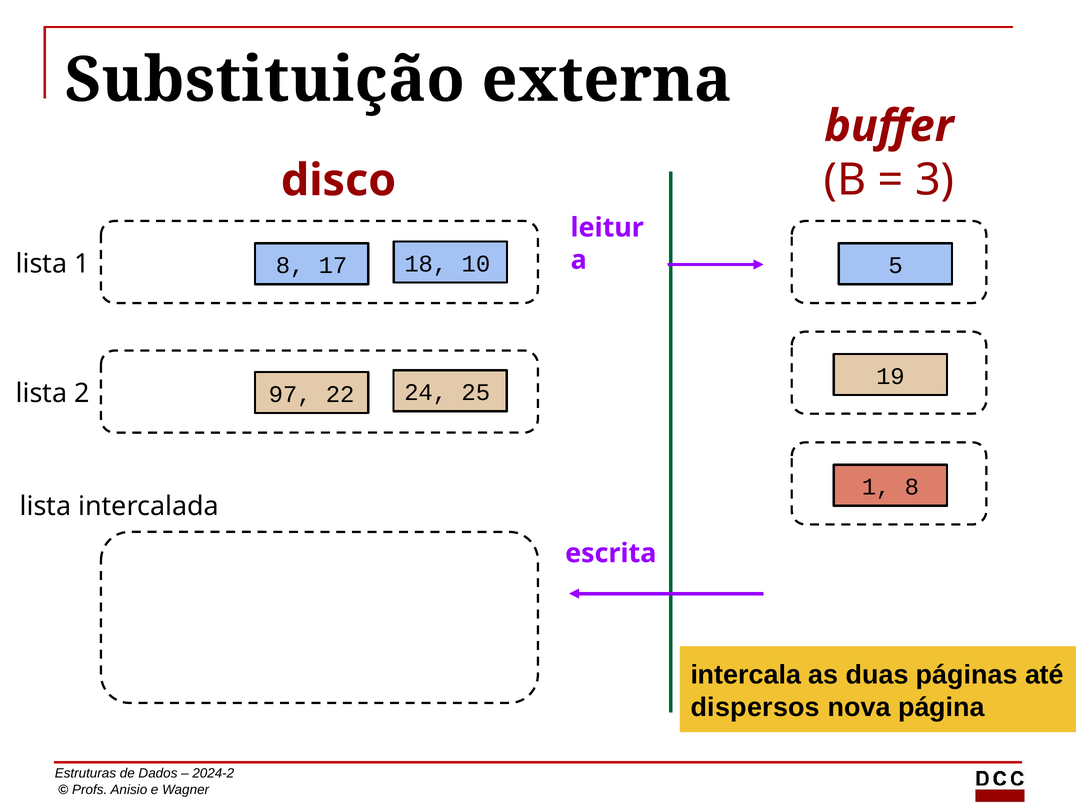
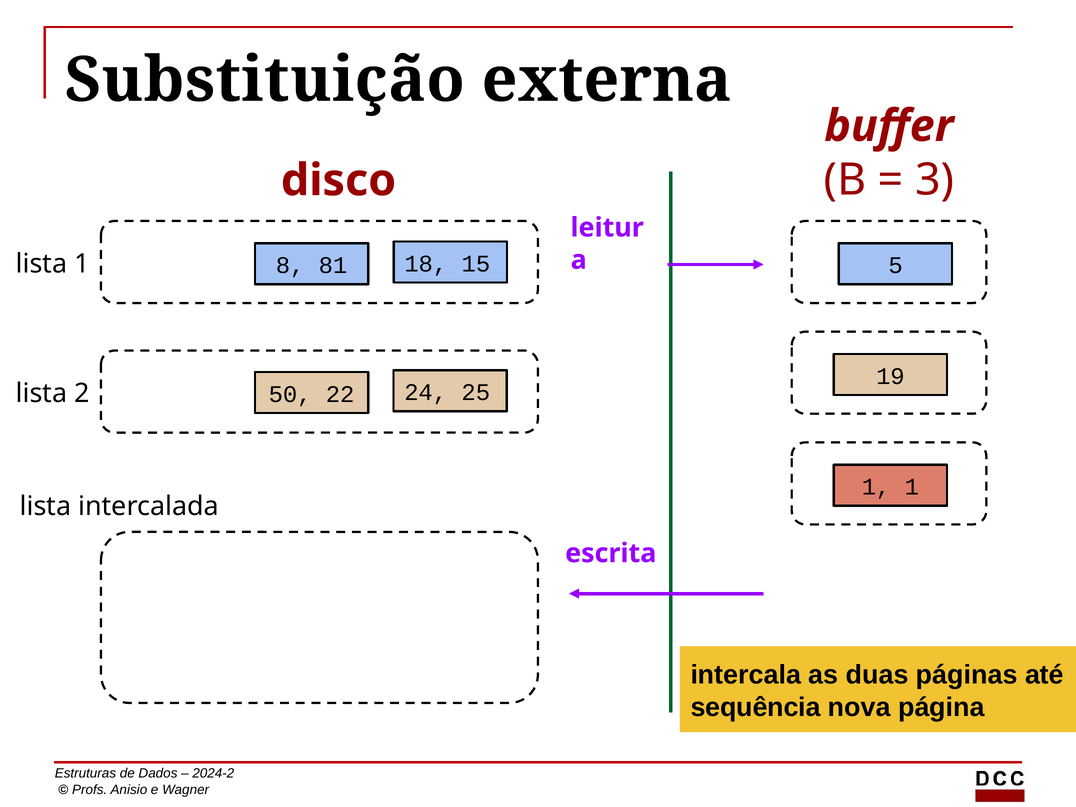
17: 17 -> 81 (333, 265)
10: 10 -> 15 (476, 264)
97: 97 -> 50 (290, 394)
1 8: 8 -> 1 (912, 487)
dispersos: dispersos -> sequência (756, 707)
